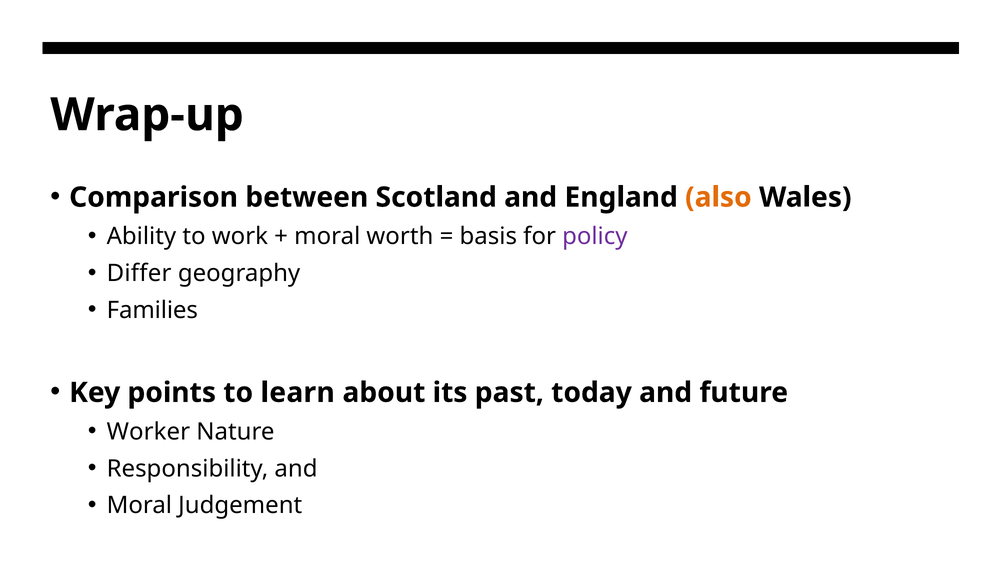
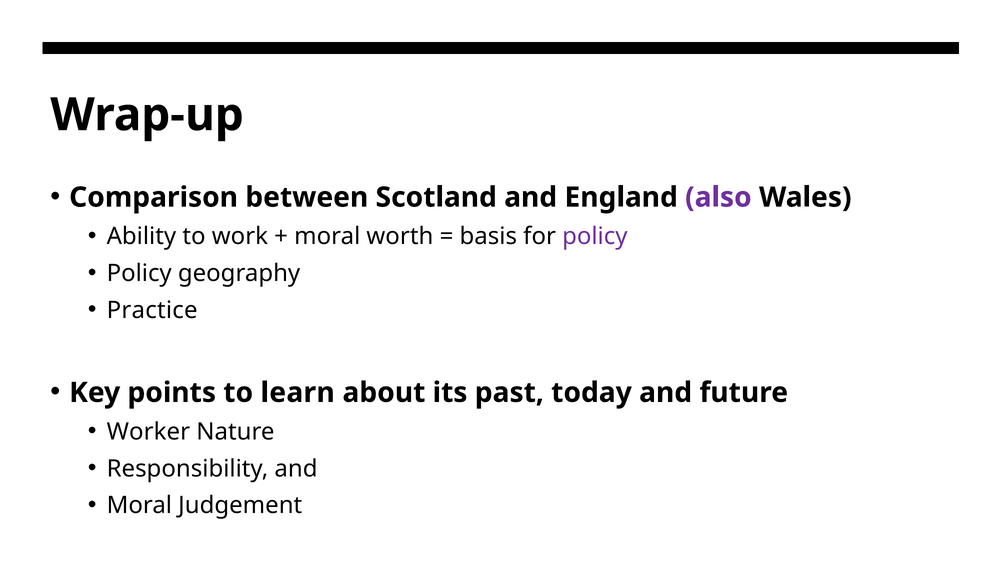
also colour: orange -> purple (718, 197)
Differ: Differ -> Policy (139, 273)
Families: Families -> Practice (152, 310)
